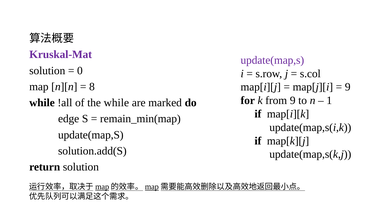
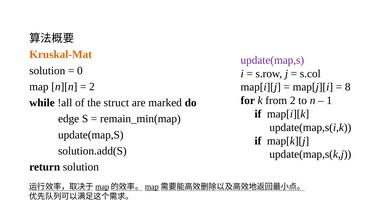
Kruskal-Mat colour: purple -> orange (61, 54)
8: 8 -> 2 (92, 87)
9: 9 -> 8 (348, 87)
from 9: 9 -> 2 (293, 100)
the while: while -> struct (116, 103)
